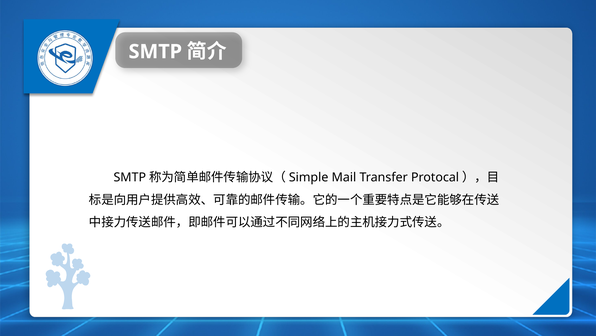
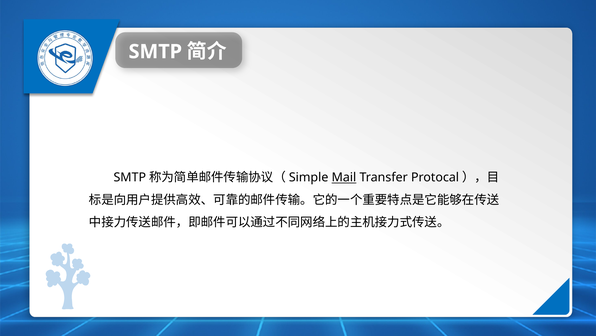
Mail underline: none -> present (344, 177)
